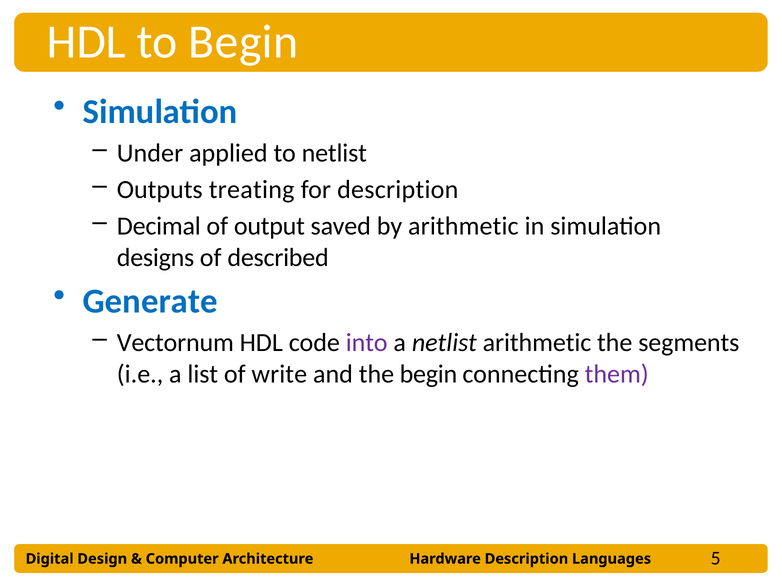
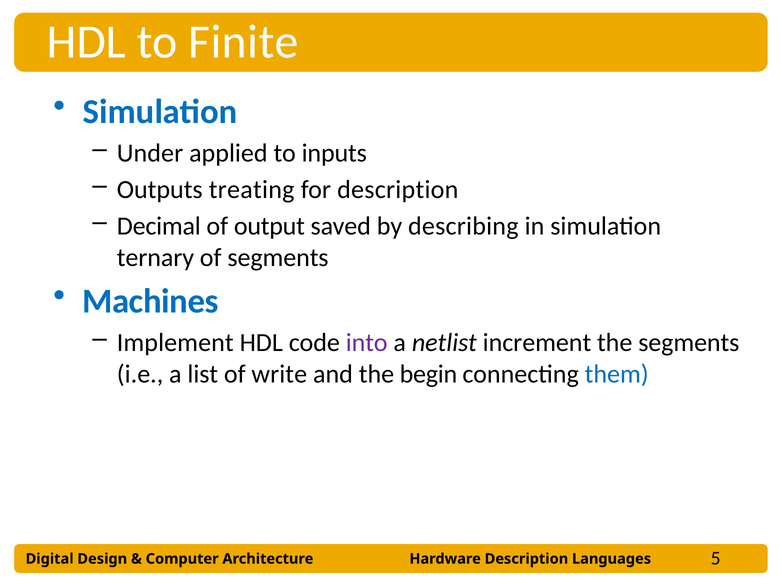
to Begin: Begin -> Finite (244, 42)
to netlist: netlist -> inputs (334, 153)
by arithmetic: arithmetic -> describing (463, 226)
designs: designs -> ternary (155, 257)
of described: described -> segments (278, 257)
Generate: Generate -> Machines (150, 301)
Vectornum: Vectornum -> Implement (175, 342)
netlist arithmetic: arithmetic -> increment (537, 342)
them colour: purple -> blue (617, 374)
